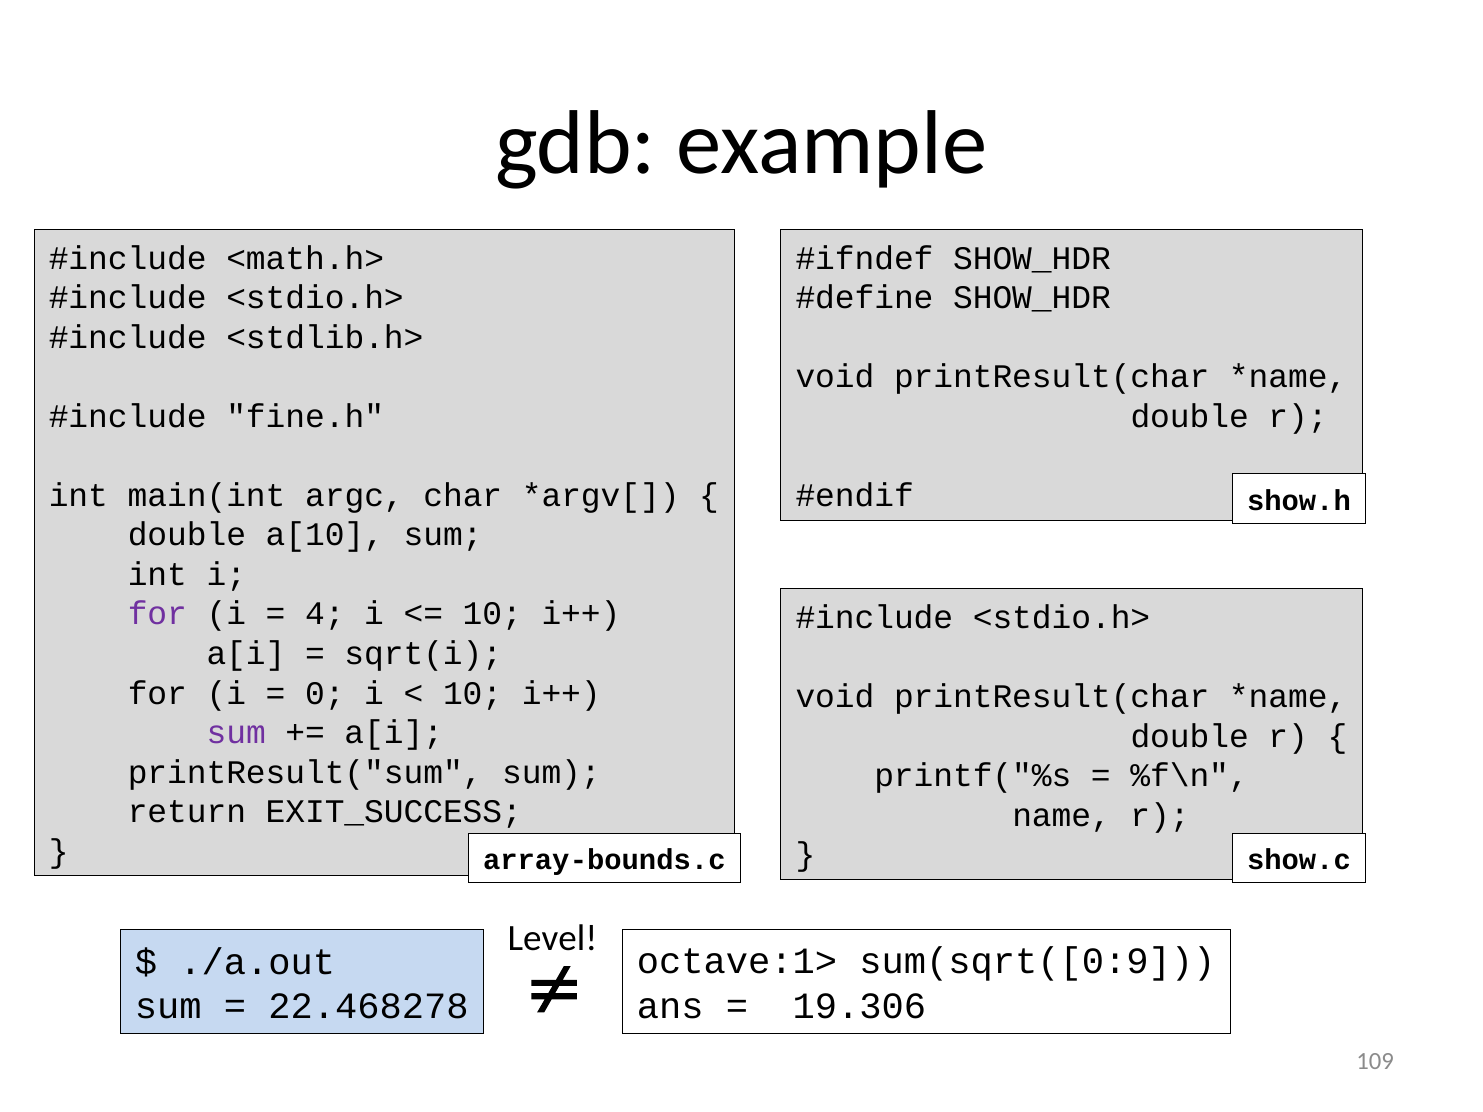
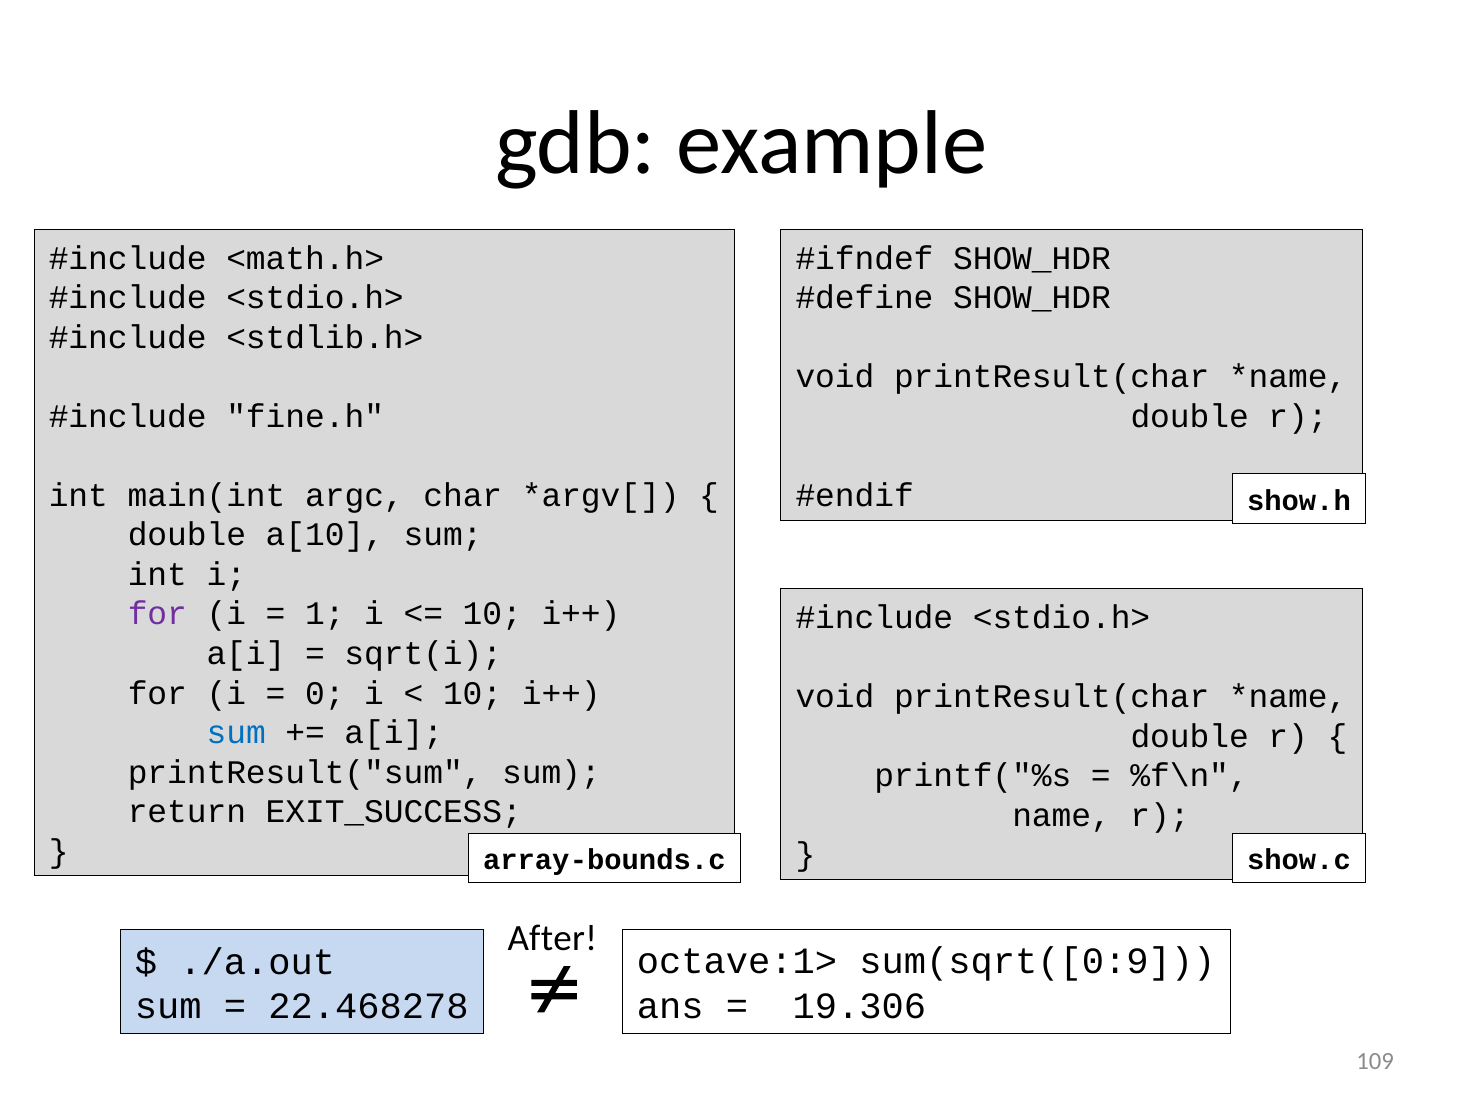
4: 4 -> 1 (325, 614)
sum colour: purple -> blue (236, 733)
Level: Level -> After (552, 939)
